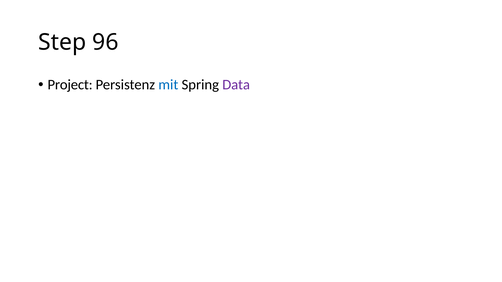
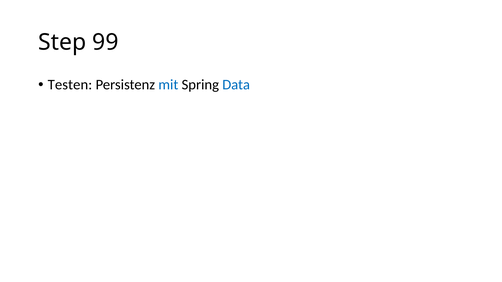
96: 96 -> 99 (105, 42)
Project: Project -> Testen (70, 85)
Data colour: purple -> blue (236, 85)
